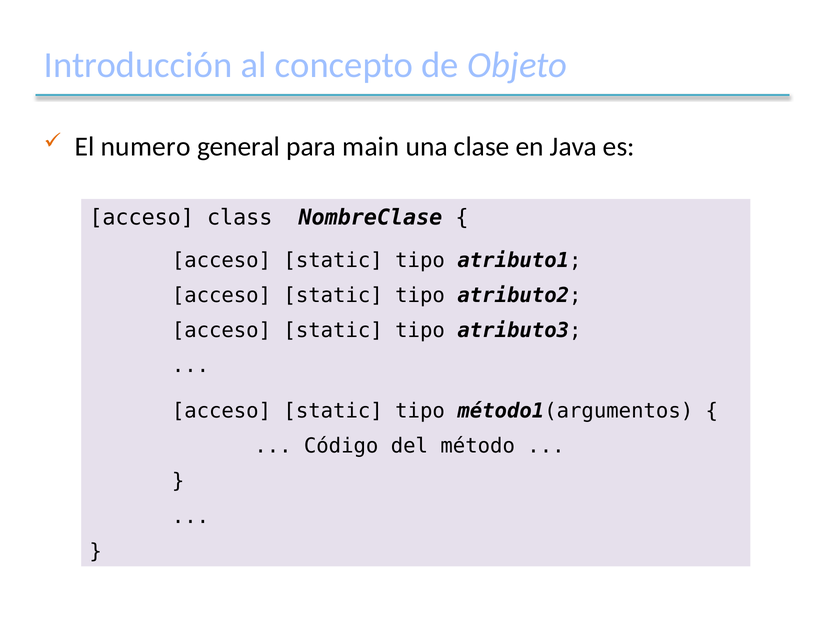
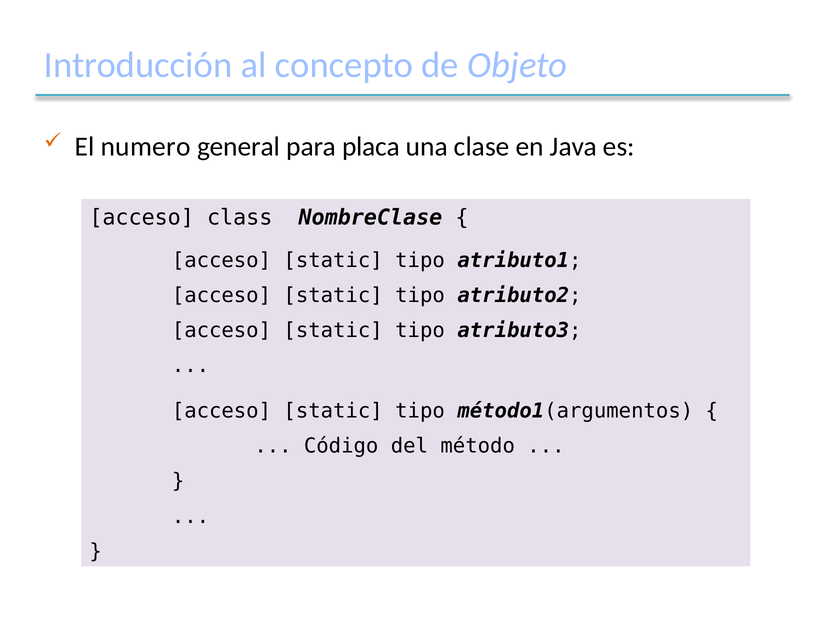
main: main -> placa (371, 147)
